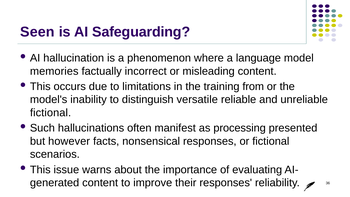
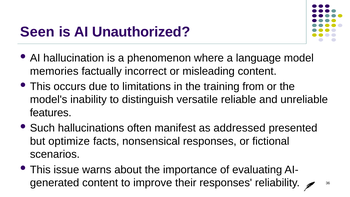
Safeguarding: Safeguarding -> Unauthorized (141, 32)
fictional: fictional -> features (51, 113)
processing: processing -> addressed (240, 128)
however: however -> optimize (69, 141)
